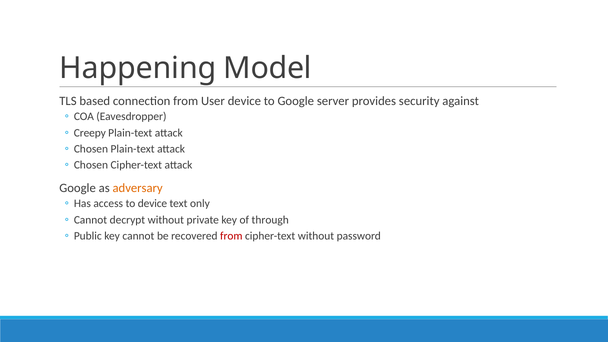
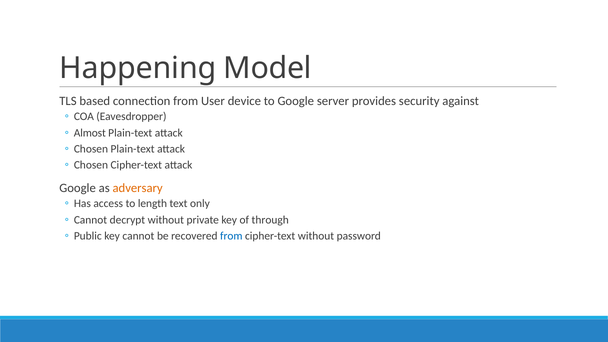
Creepy: Creepy -> Almost (90, 133)
to device: device -> length (152, 204)
from colour: red -> blue (231, 236)
